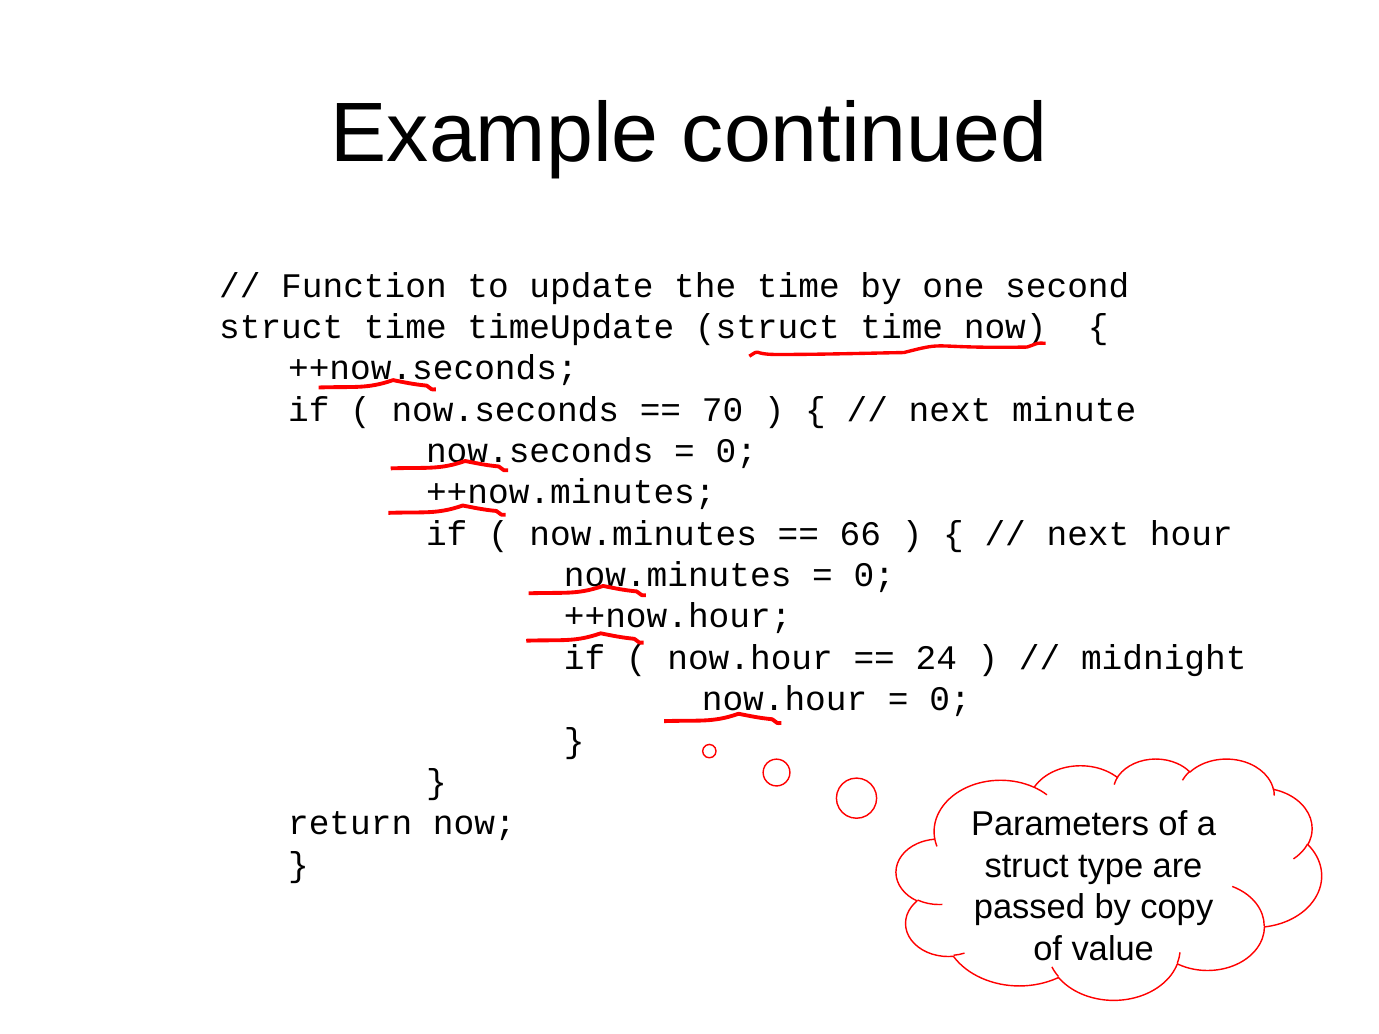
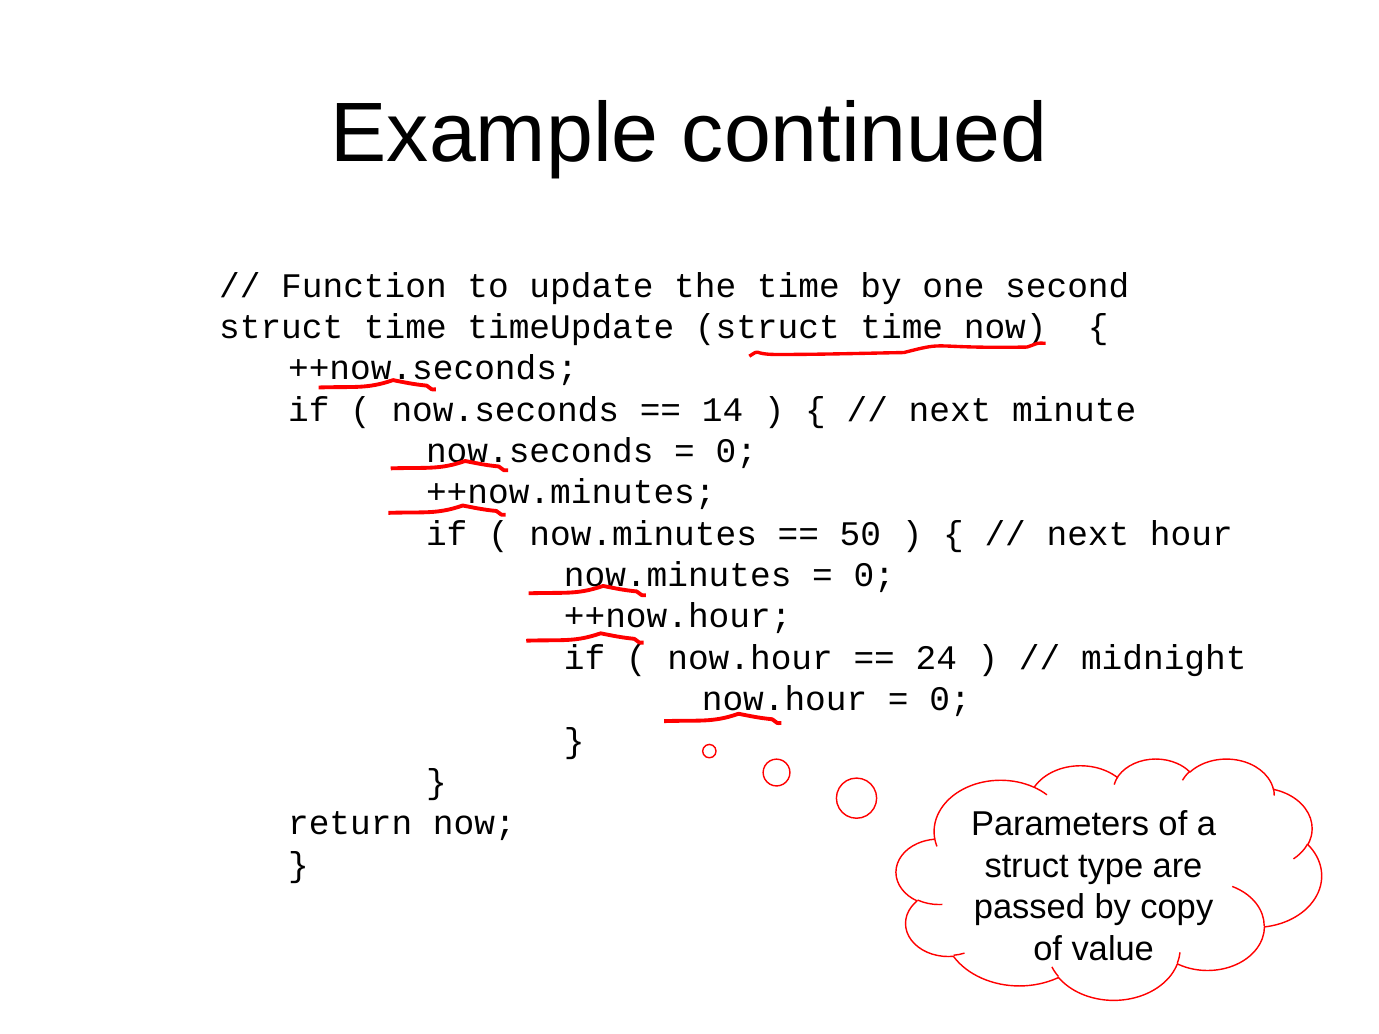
70: 70 -> 14 (723, 410)
66: 66 -> 50 (860, 534)
